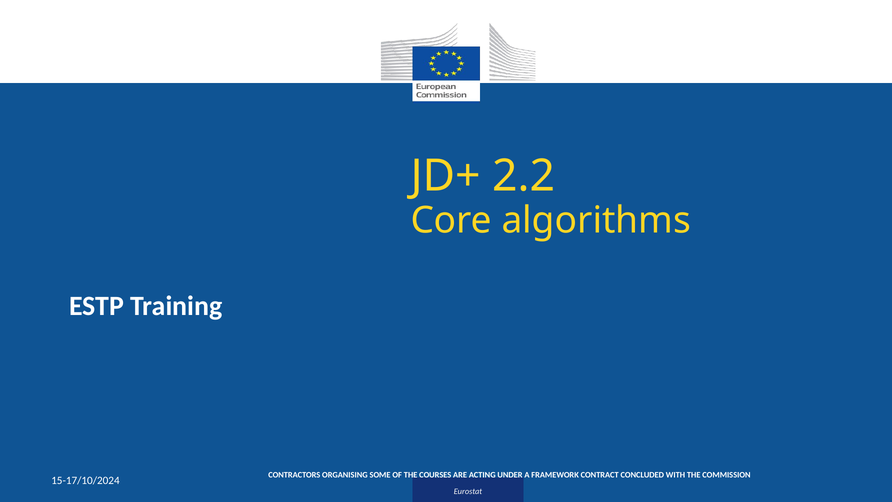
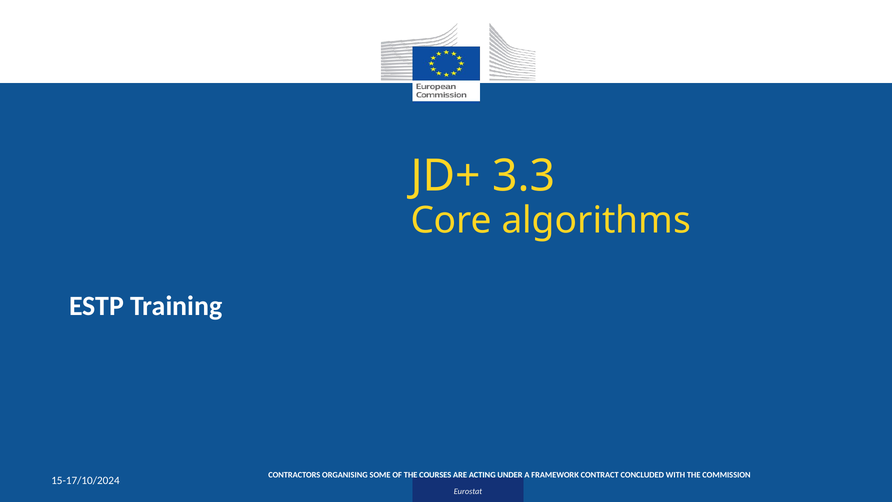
2.2: 2.2 -> 3.3 (524, 176)
